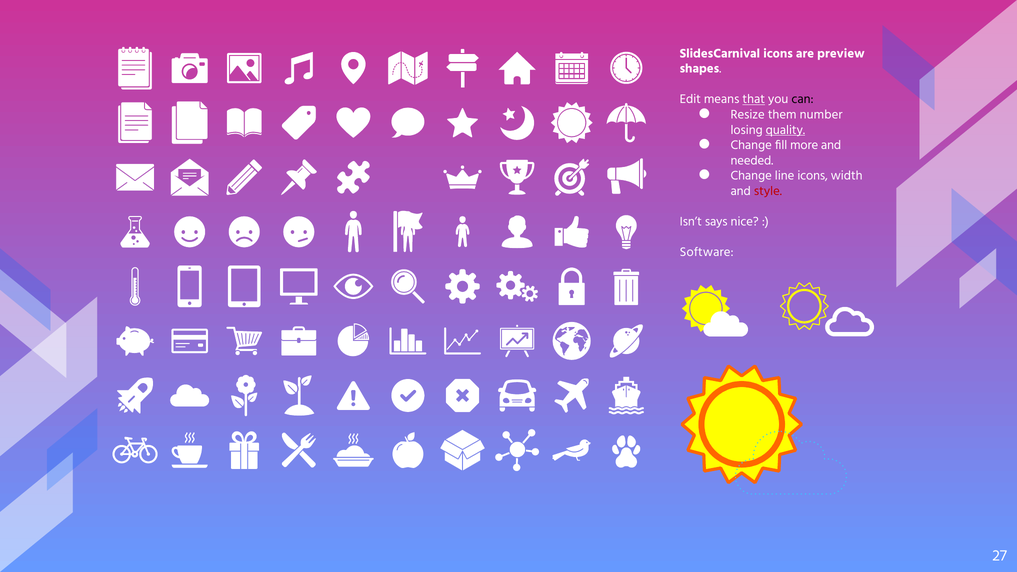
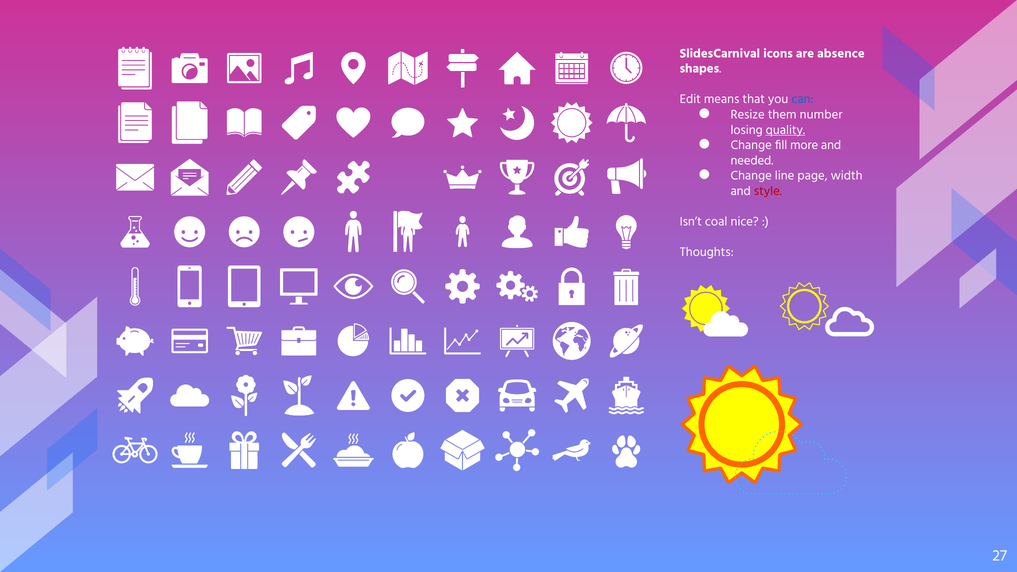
preview: preview -> absence (841, 53)
that underline: present -> none (754, 99)
can colour: black -> blue (803, 99)
line icons: icons -> page (813, 176)
says: says -> coal (716, 222)
Software: Software -> Thoughts (707, 252)
